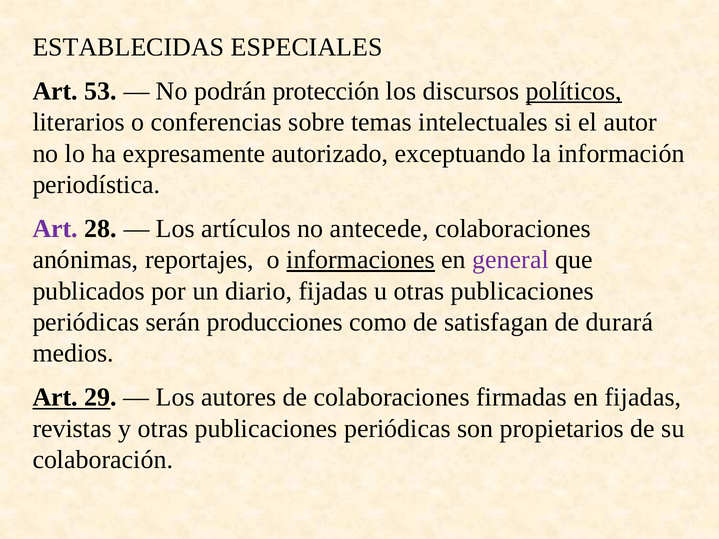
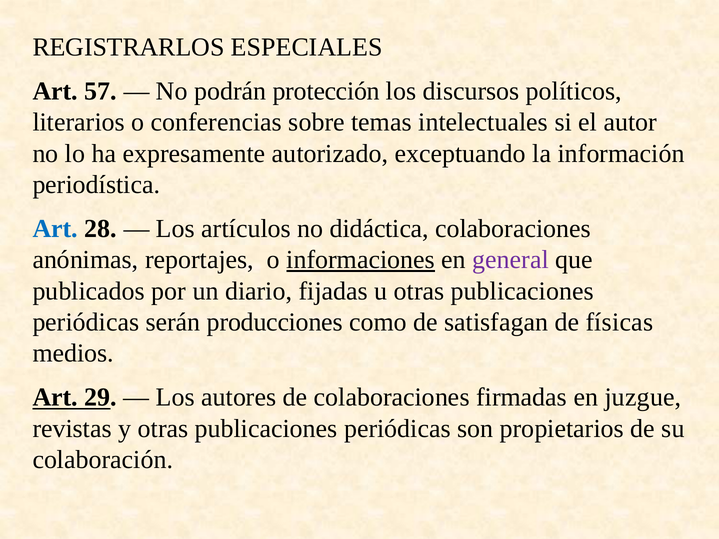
ESTABLECIDAS: ESTABLECIDAS -> REGISTRARLOS (129, 47)
53: 53 -> 57 (101, 91)
políticos underline: present -> none (574, 91)
Art colour: purple -> blue (55, 229)
antecede: antecede -> didáctica (379, 229)
durará: durará -> físicas (619, 322)
en fijadas: fijadas -> juzgue (643, 397)
